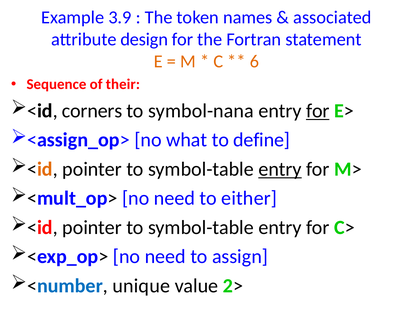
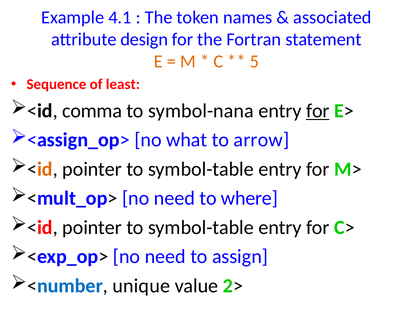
3.9: 3.9 -> 4.1 (120, 17)
6: 6 -> 5 (254, 62)
their: their -> least (123, 84)
corners: corners -> comma (92, 111)
define: define -> arrow (261, 140)
entry underline: present -> none (280, 169)
either: either -> where (249, 198)
